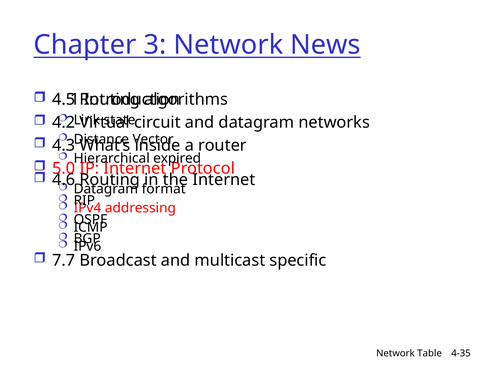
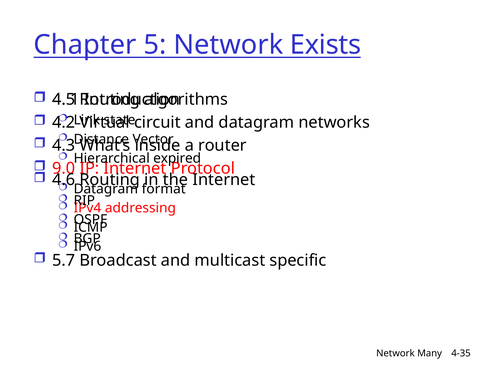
3: 3 -> 5 (155, 45)
News: News -> Exists (326, 45)
5.0: 5.0 -> 9.0 (64, 168)
7.7: 7.7 -> 5.7 (64, 260)
Table: Table -> Many (430, 353)
